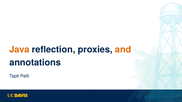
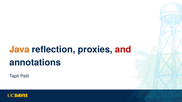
and colour: orange -> red (123, 50)
